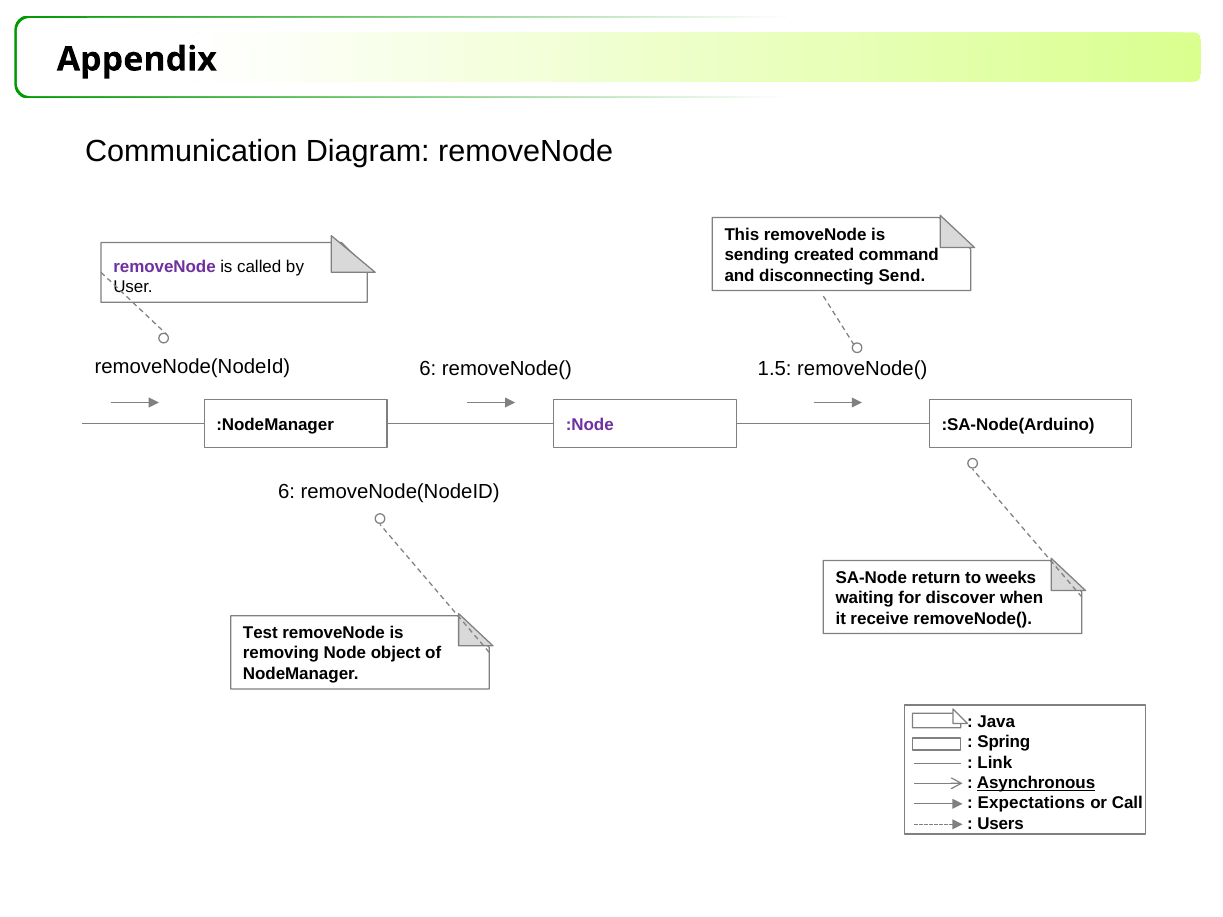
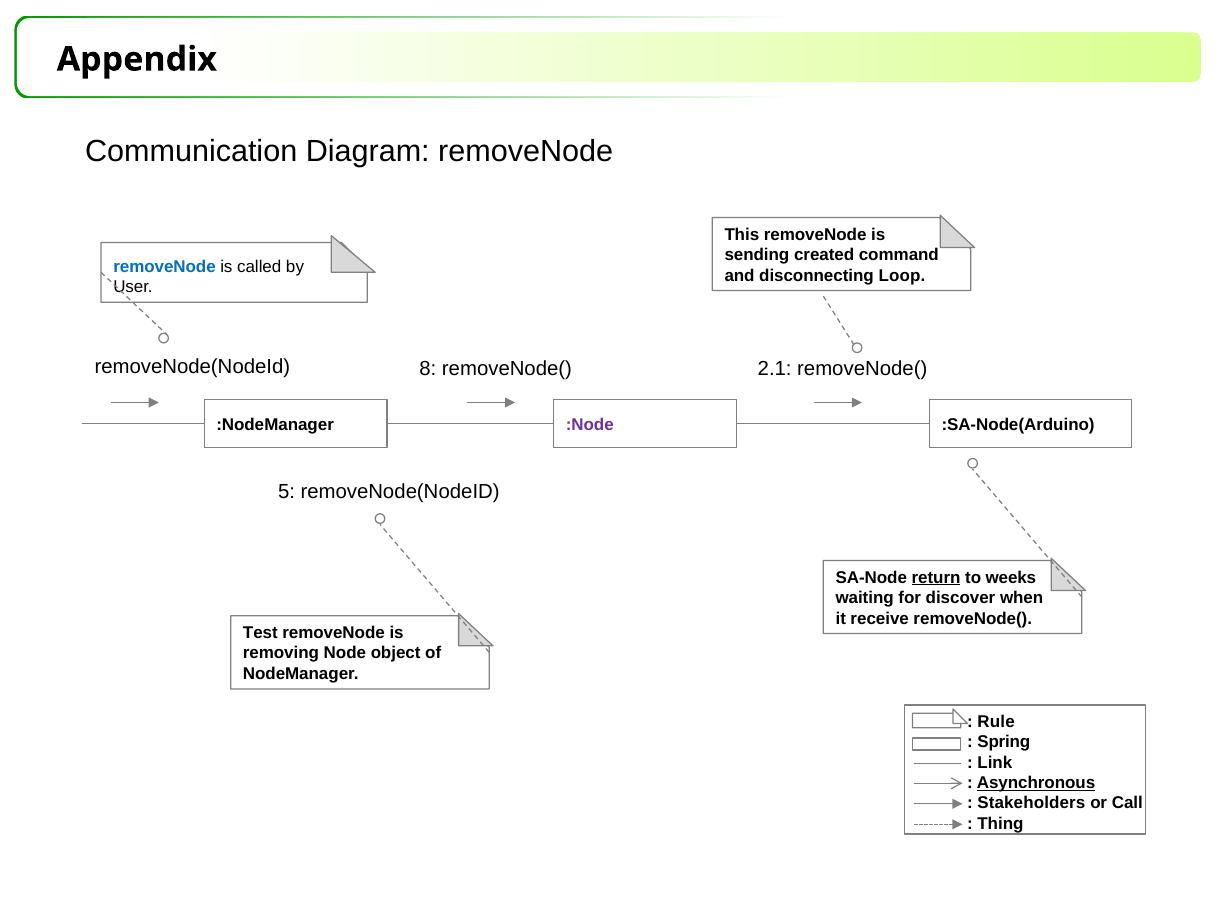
removeNode colour: purple -> blue (165, 267)
Send: Send -> Loop (902, 275)
6: 6 -> 8 (428, 368)
1.5: 1.5 -> 2.1 (775, 368)
6: 6 -> 5 (286, 492)
return underline: none -> present (936, 578)
Java: Java -> Rule (996, 722)
Expectations: Expectations -> Stakeholders (1031, 803)
Users: Users -> Thing (1000, 824)
